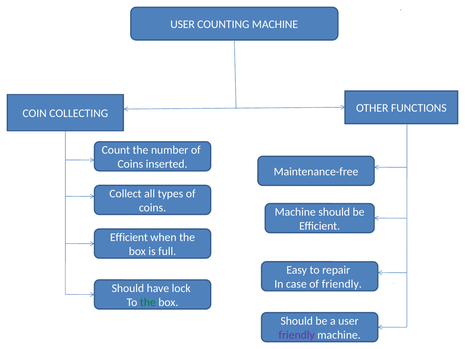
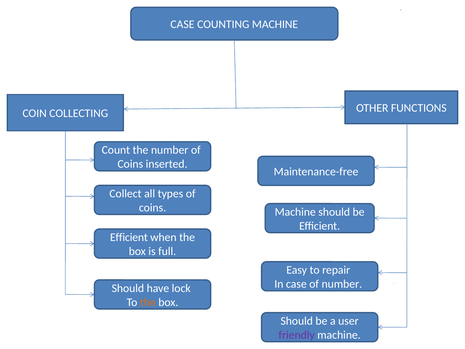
USER: USER -> CASE (182, 24)
of friendly: friendly -> number (342, 284)
the colour: green -> orange (148, 302)
